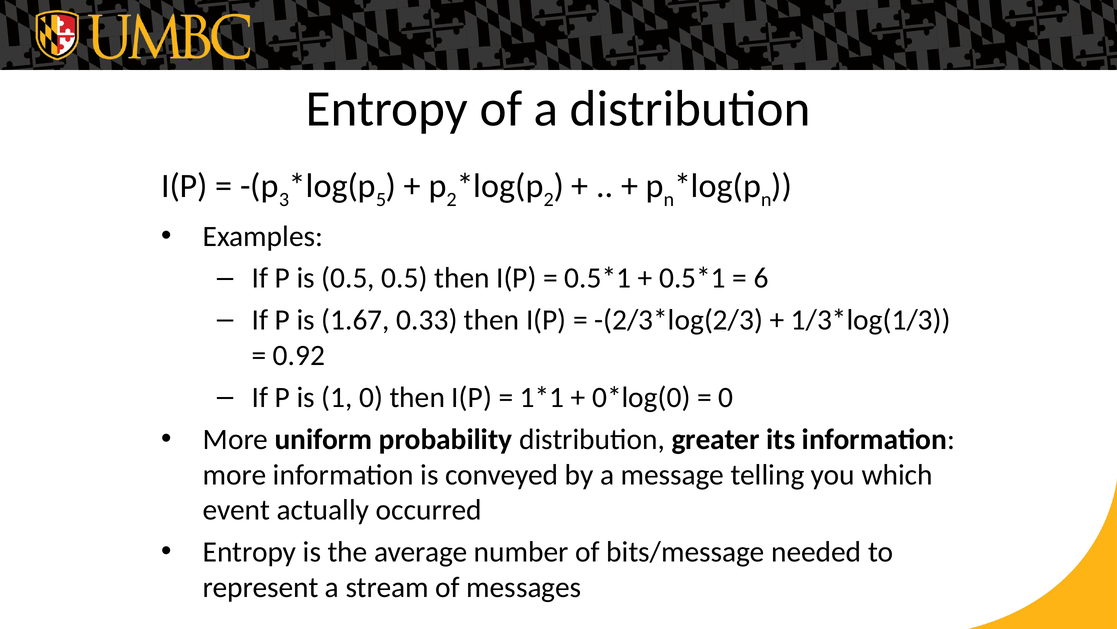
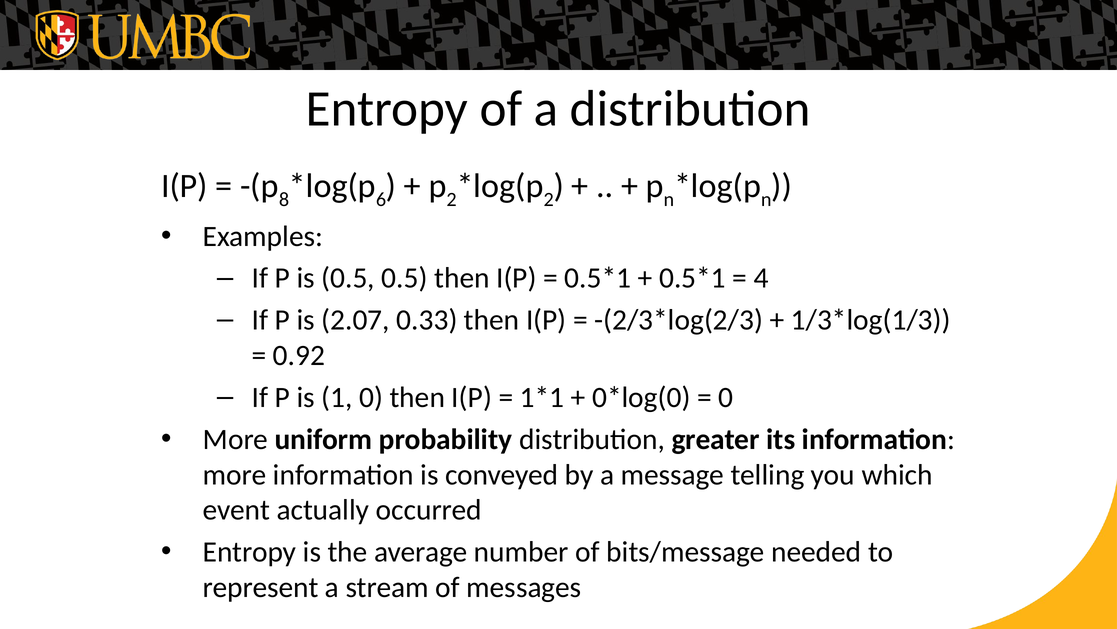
3: 3 -> 8 (284, 199)
5: 5 -> 6 (381, 199)
6: 6 -> 4 (761, 278)
1.67: 1.67 -> 2.07 (356, 320)
